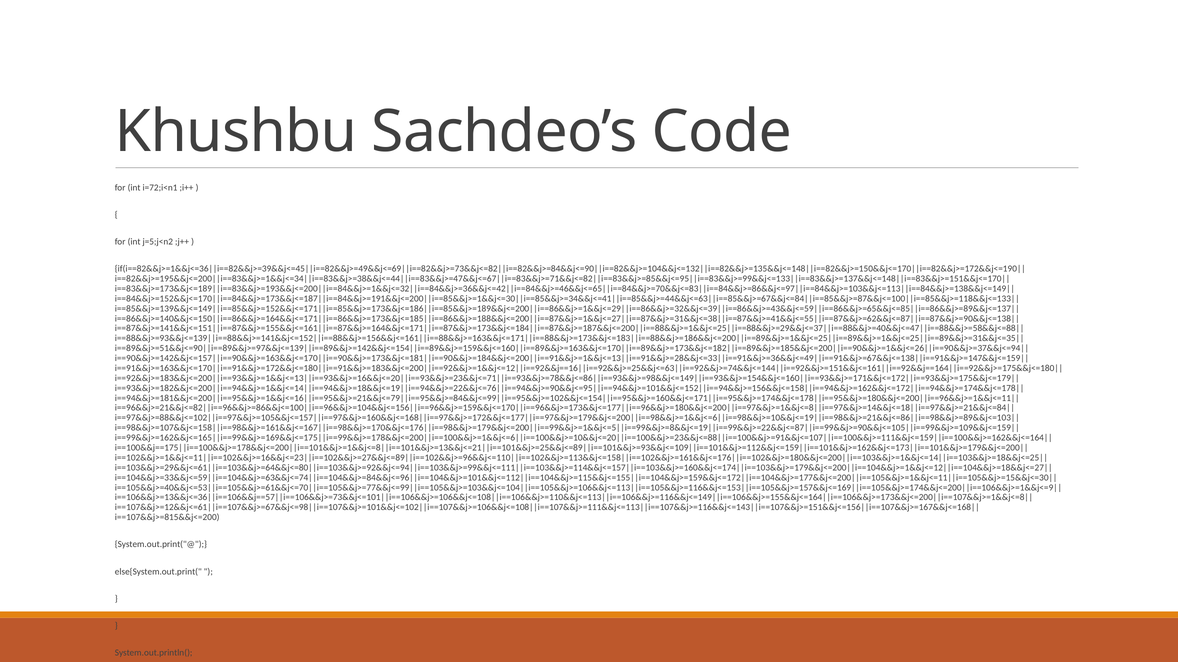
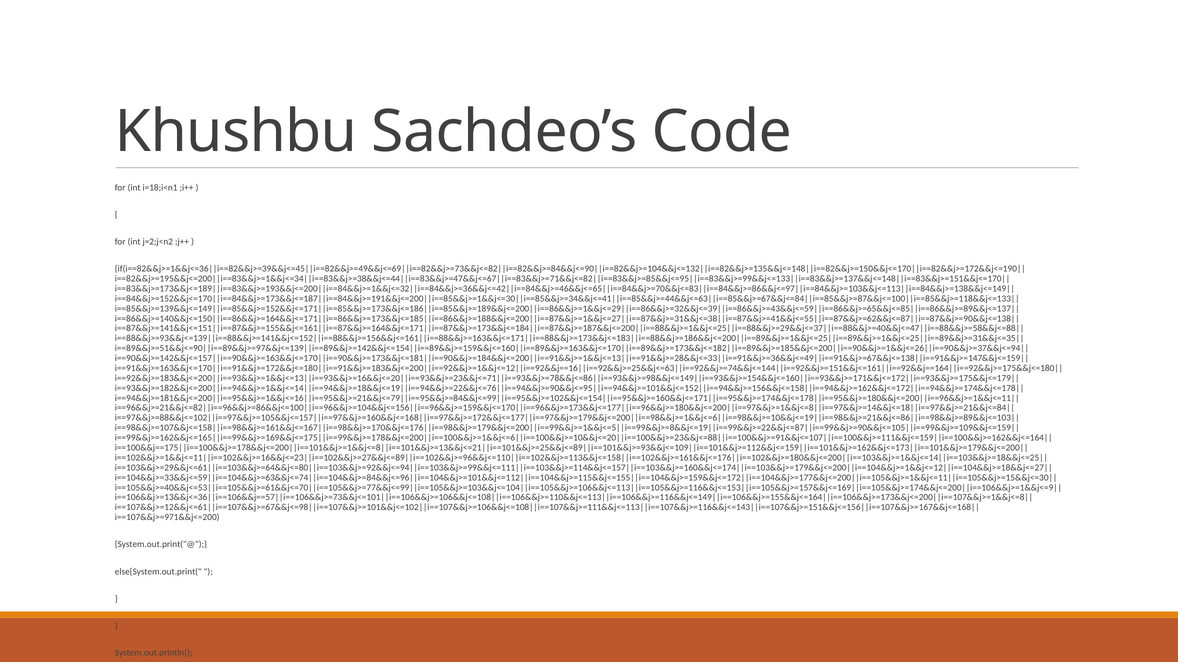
i=72;i<n1: i=72;i<n1 -> i=18;i<n1 (160, 188)
j=5;j<n2: j=5;j<n2 -> j=2;j<n2 (158, 242)
i==107&&j>=815&&j<=200: i==107&&j>=815&&j<=200 -> i==107&&j>=971&&j<=200 (167, 518)
